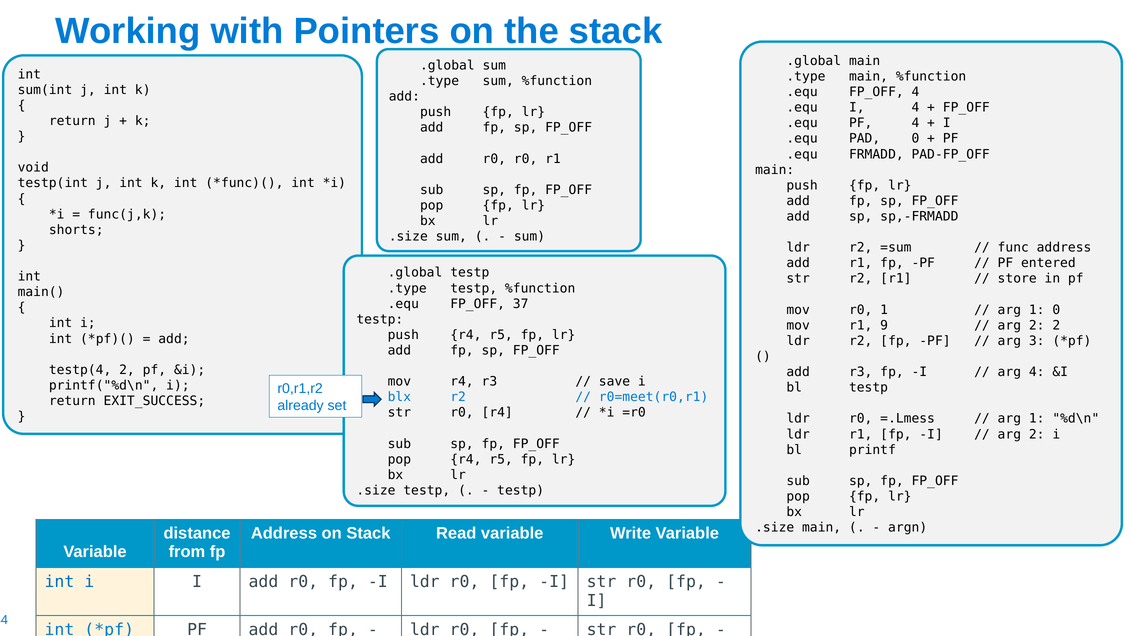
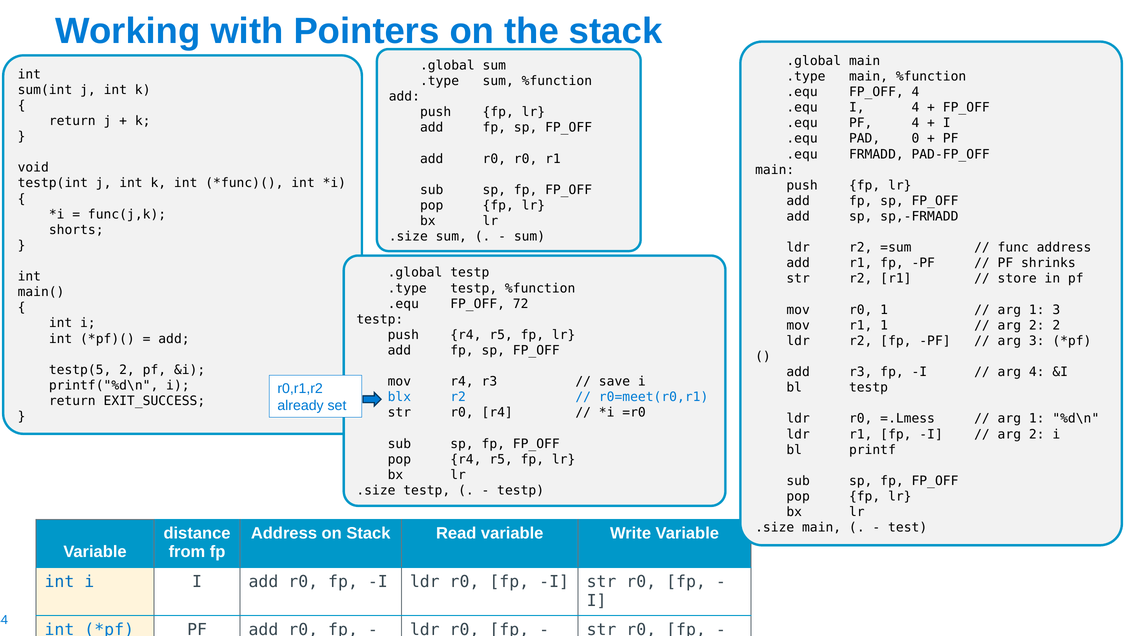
entered: entered -> shrinks (1048, 263)
37: 37 -> 72 (521, 304)
1 0: 0 -> 3 (1056, 310)
r1 9: 9 -> 1 (884, 325)
testp(4: testp(4 -> testp(5 (80, 370)
argn: argn -> test (908, 528)
